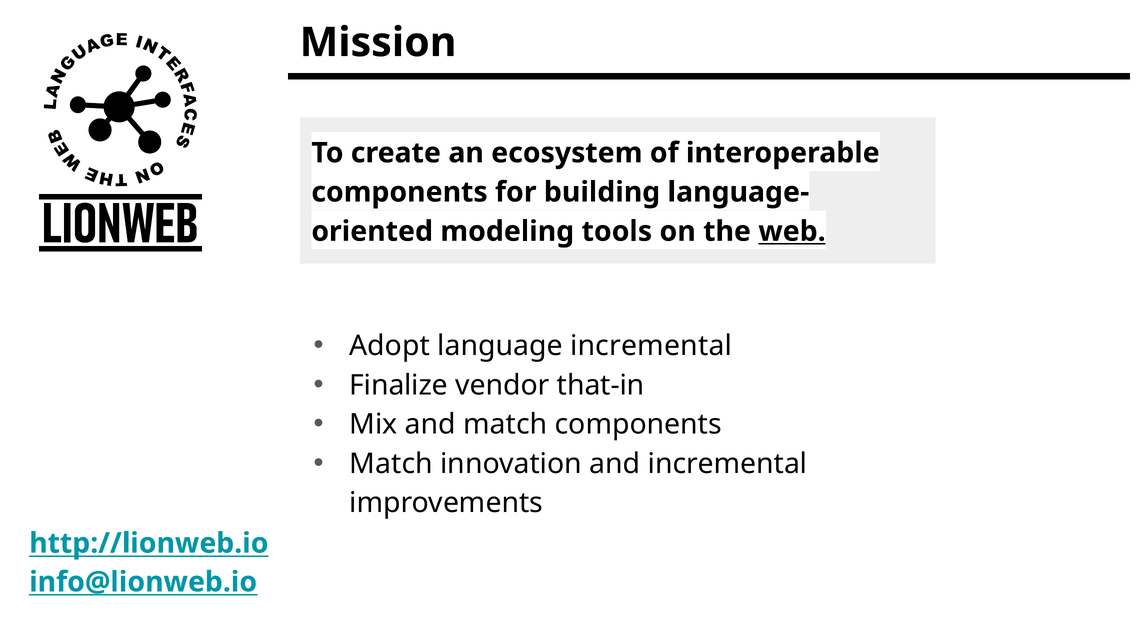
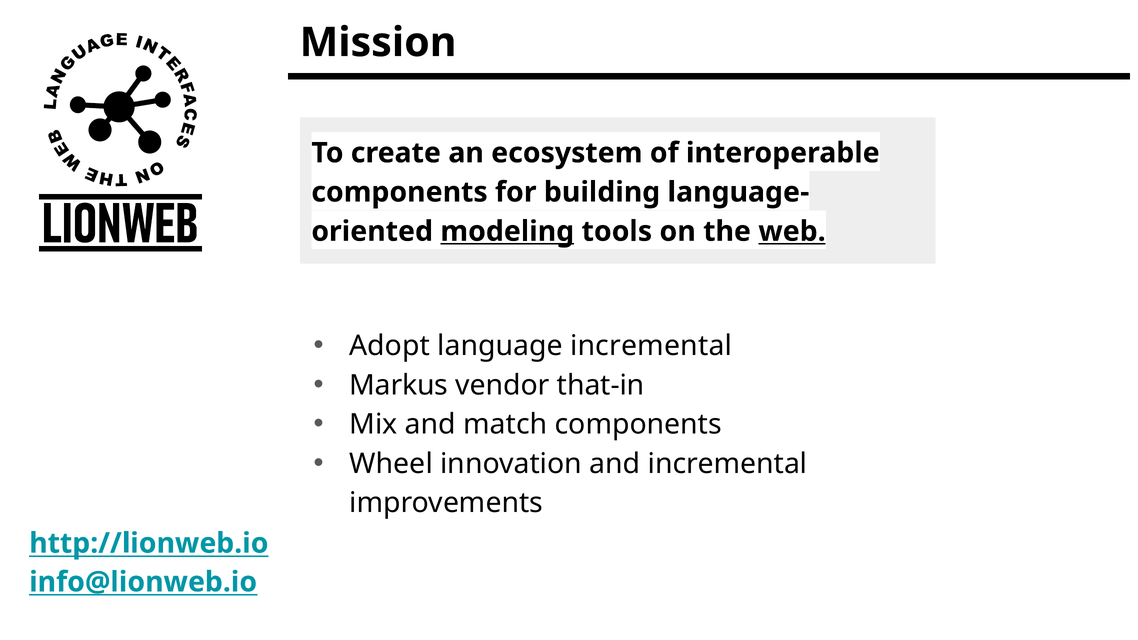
modeling underline: none -> present (507, 231)
Finalize: Finalize -> Markus (399, 385)
Match: Match -> Wheel (391, 464)
